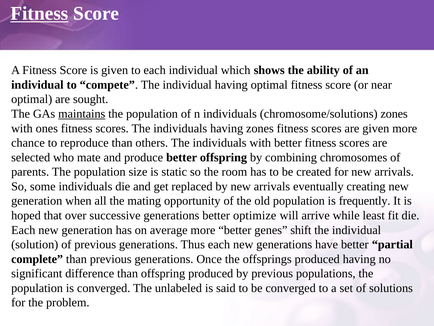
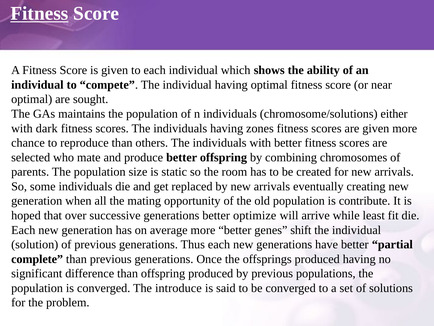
maintains underline: present -> none (82, 114)
chromosome/solutions zones: zones -> either (394, 114)
ones: ones -> dark (47, 128)
frequently: frequently -> contribute (365, 201)
unlabeled: unlabeled -> introduce (178, 288)
